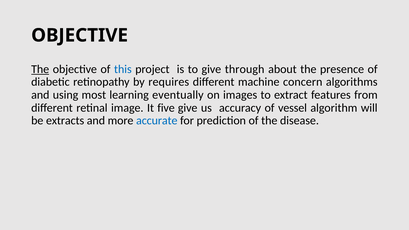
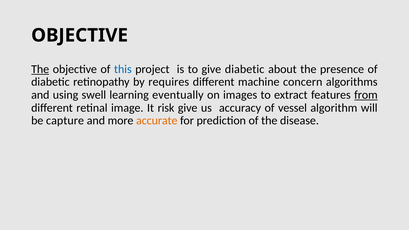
give through: through -> diabetic (245, 69)
most: most -> swell (94, 95)
from underline: none -> present (366, 95)
five: five -> risk (166, 108)
extracts: extracts -> capture (65, 121)
accurate colour: blue -> orange (157, 121)
